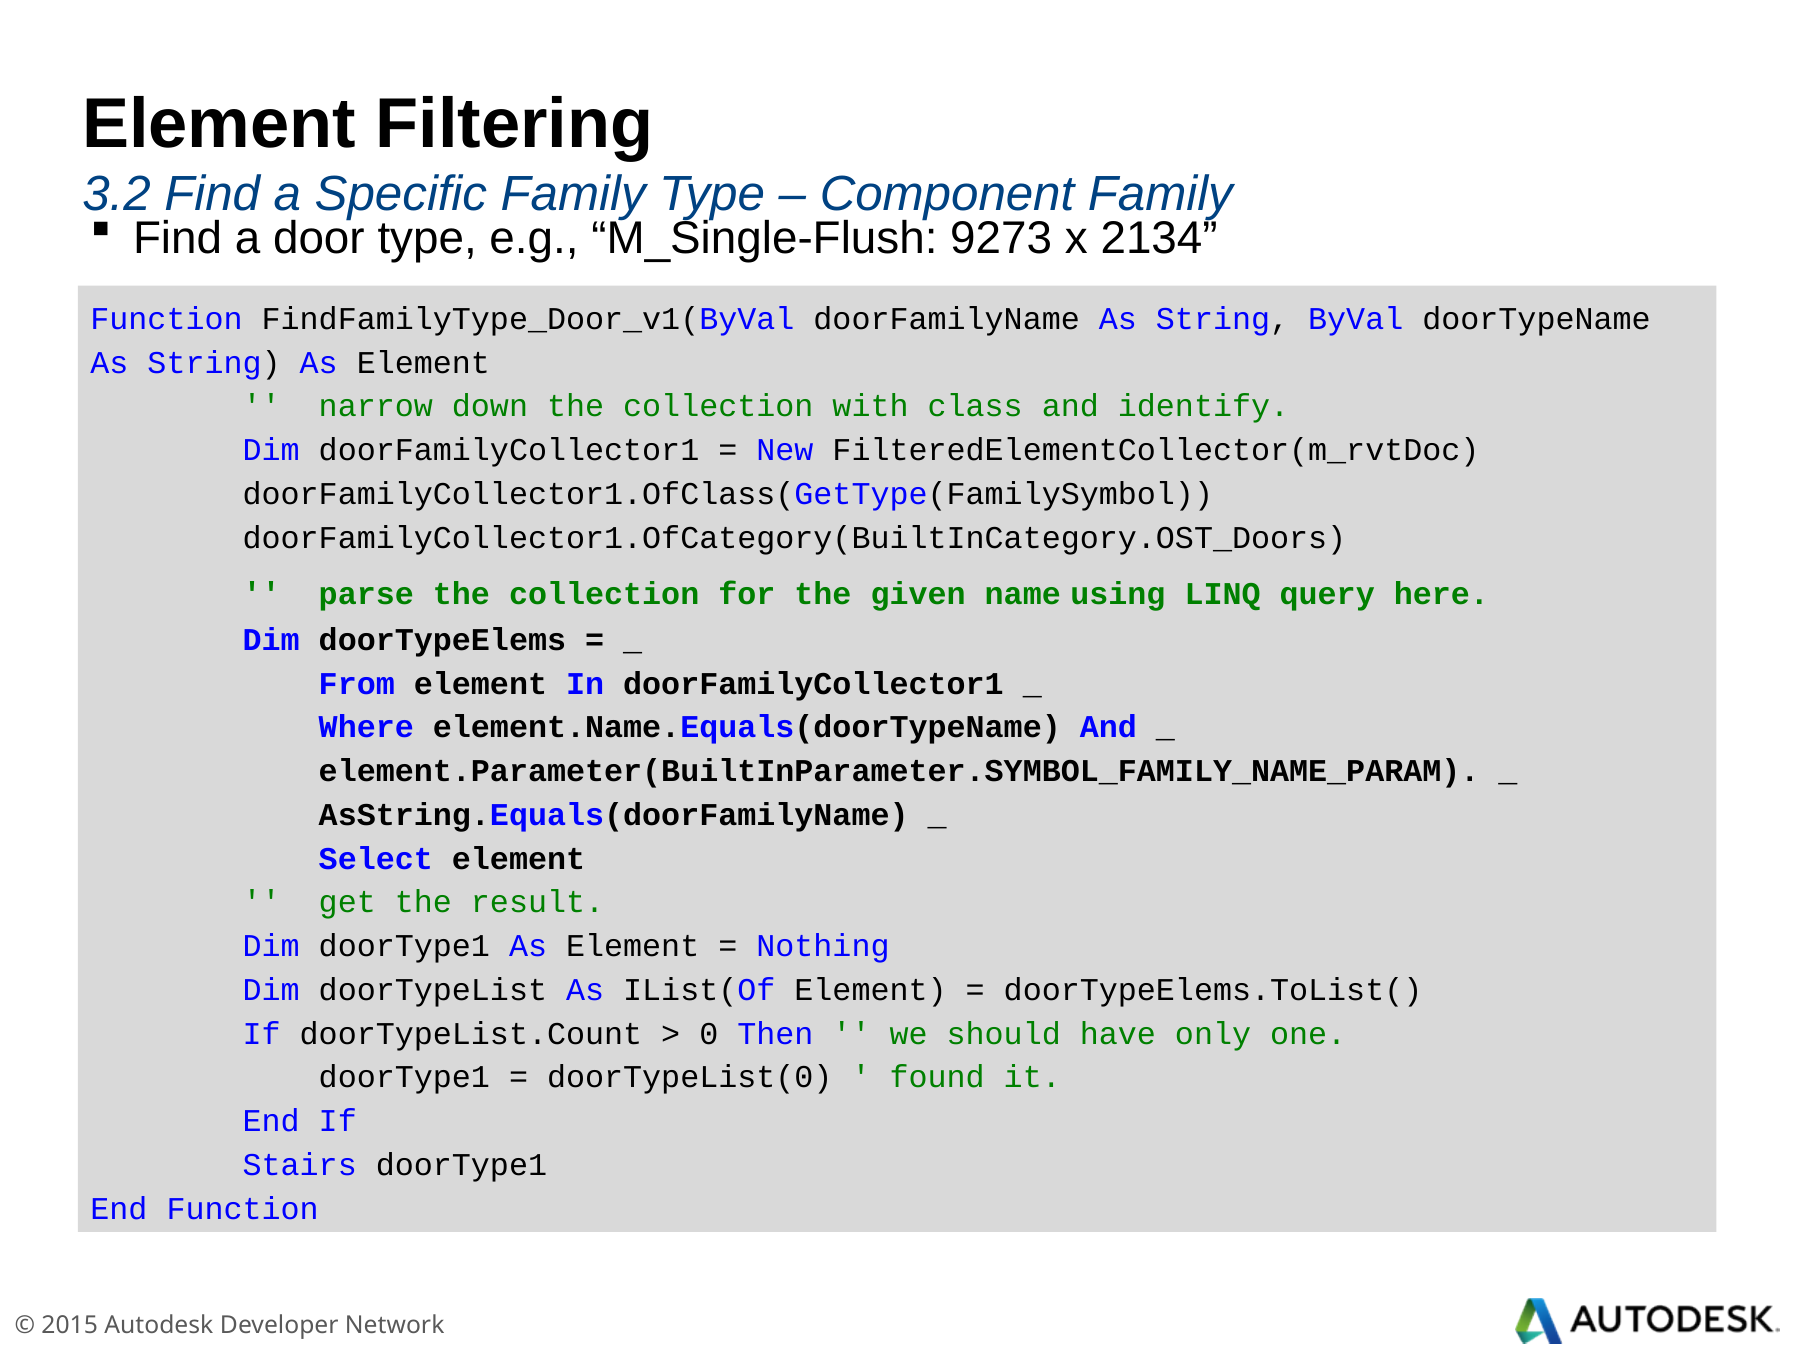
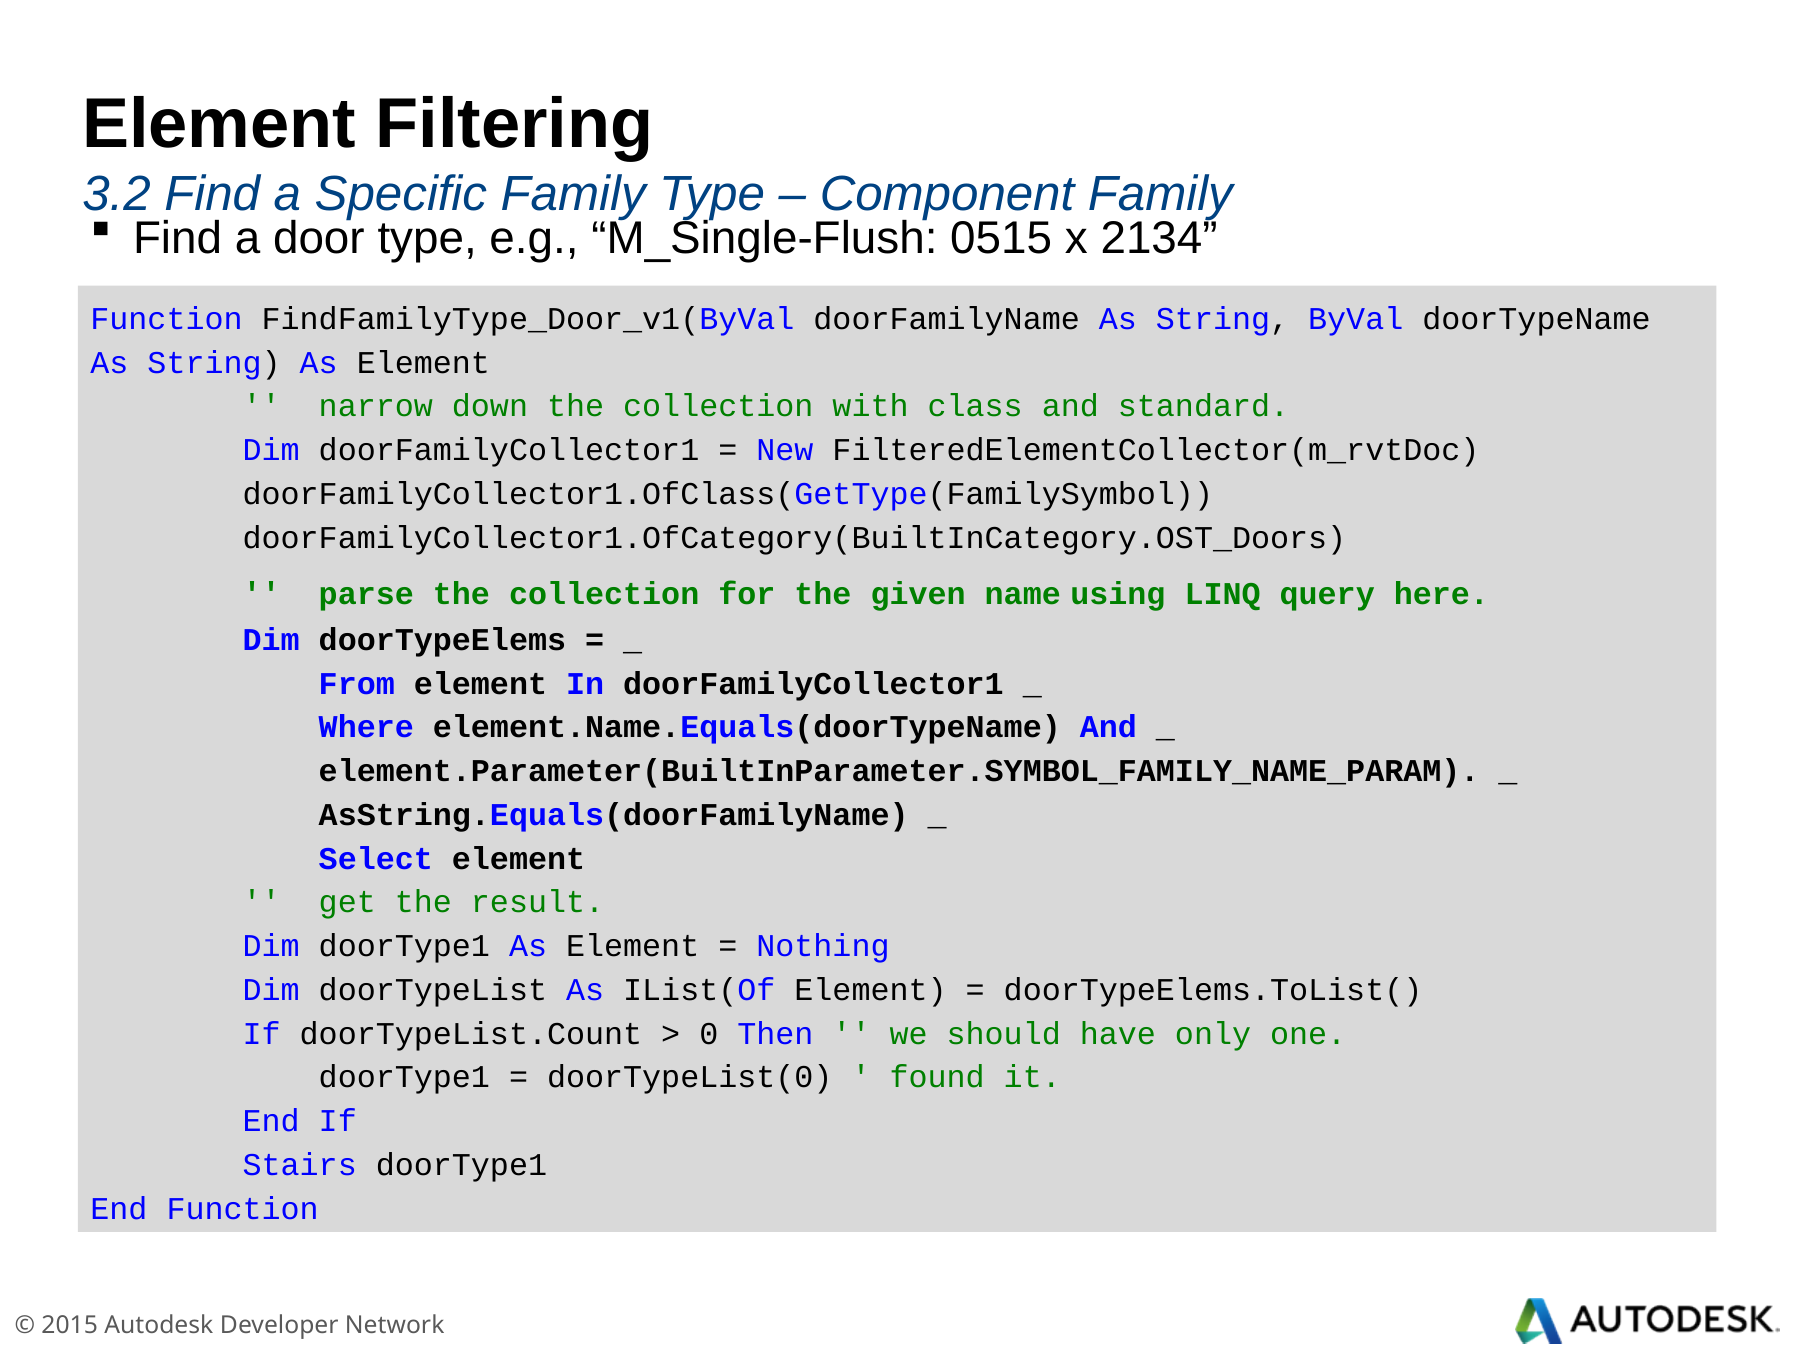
9273: 9273 -> 0515 (1001, 238)
identify: identify -> standard (1204, 406)
